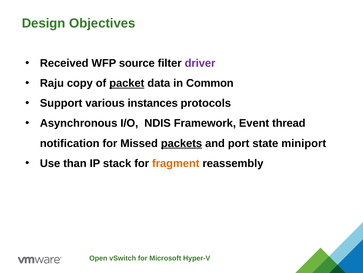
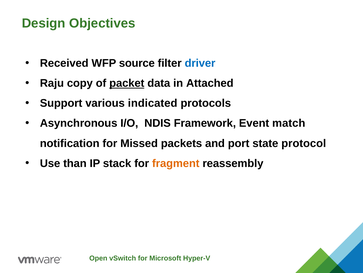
driver colour: purple -> blue (200, 63)
Common: Common -> Attached (210, 83)
instances: instances -> indicated (153, 103)
thread: thread -> match (289, 123)
packets underline: present -> none (181, 143)
miniport: miniport -> protocol (304, 143)
